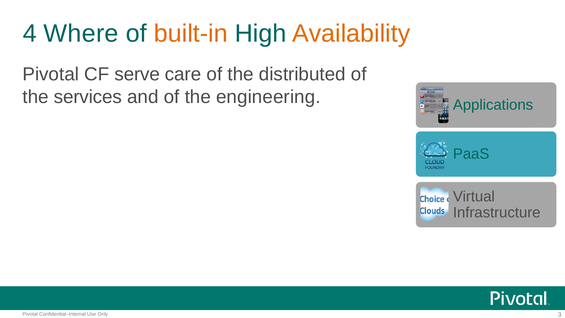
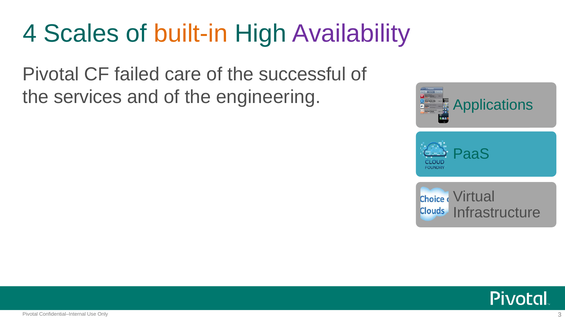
Where: Where -> Scales (81, 34)
Availability colour: orange -> purple (351, 34)
serve: serve -> failed (137, 74)
distributed: distributed -> successful (302, 74)
